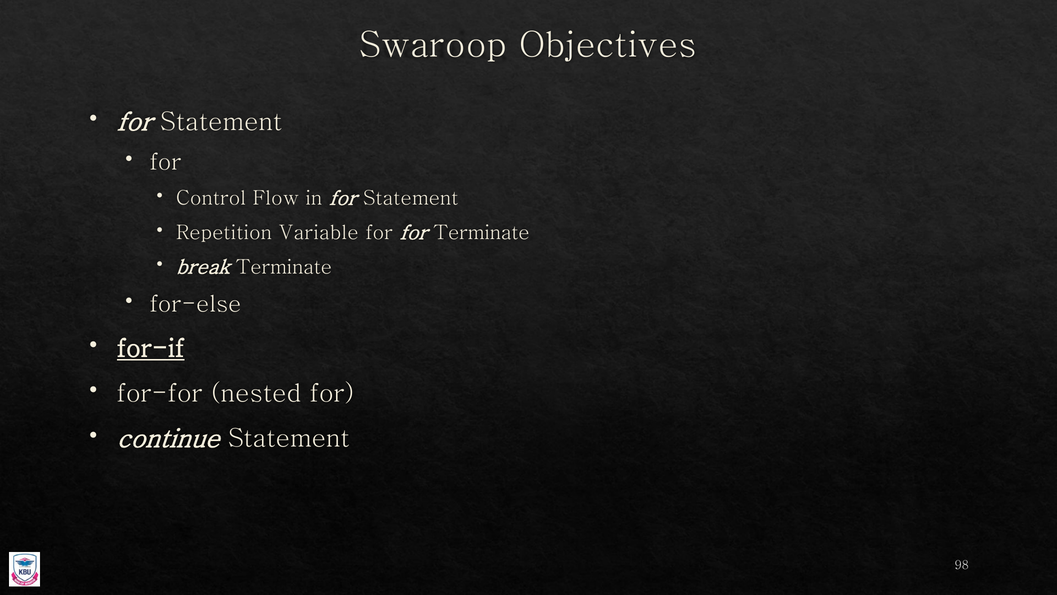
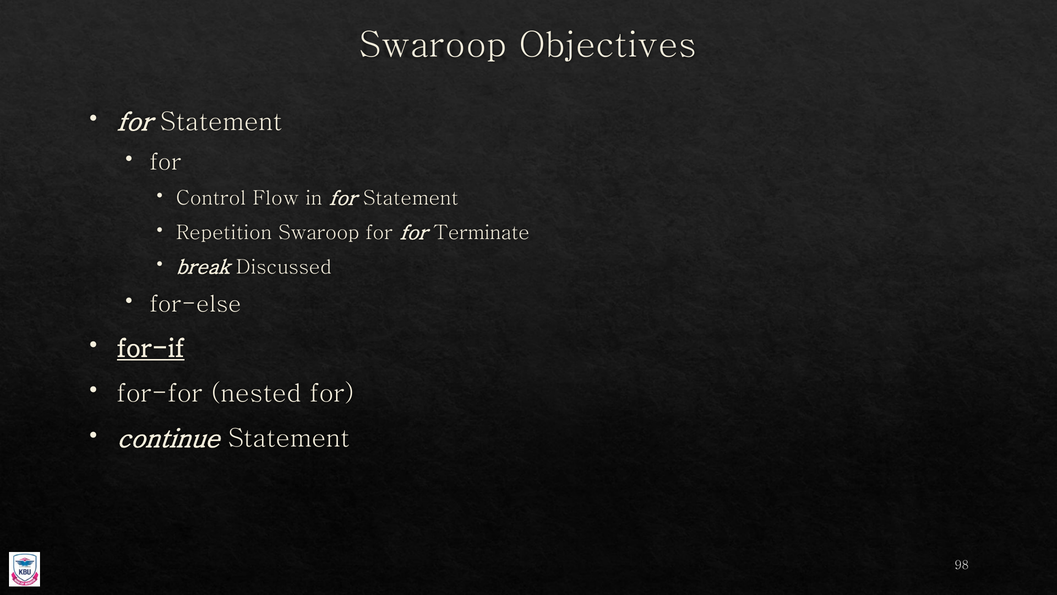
Repetition Variable: Variable -> Swaroop (319, 232)
break Terminate: Terminate -> Discussed (284, 267)
